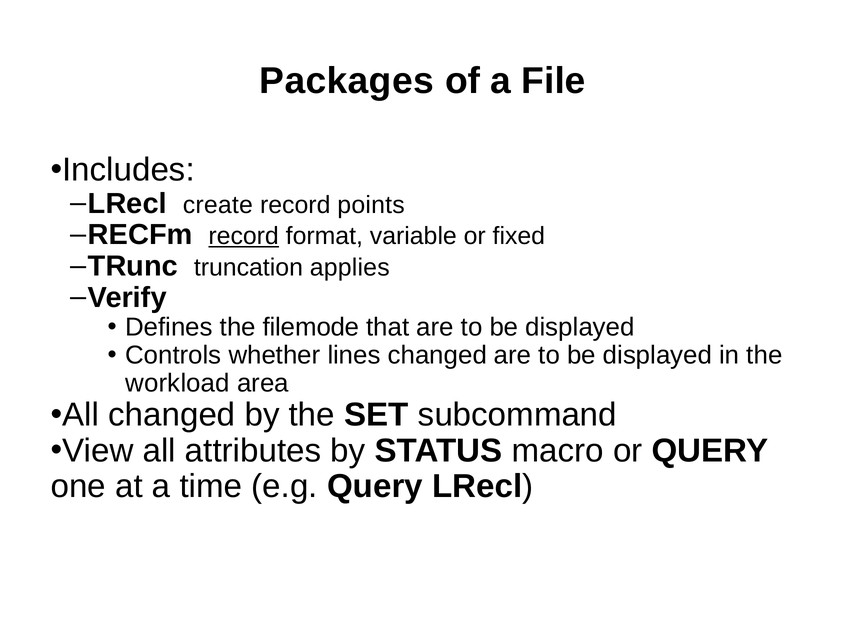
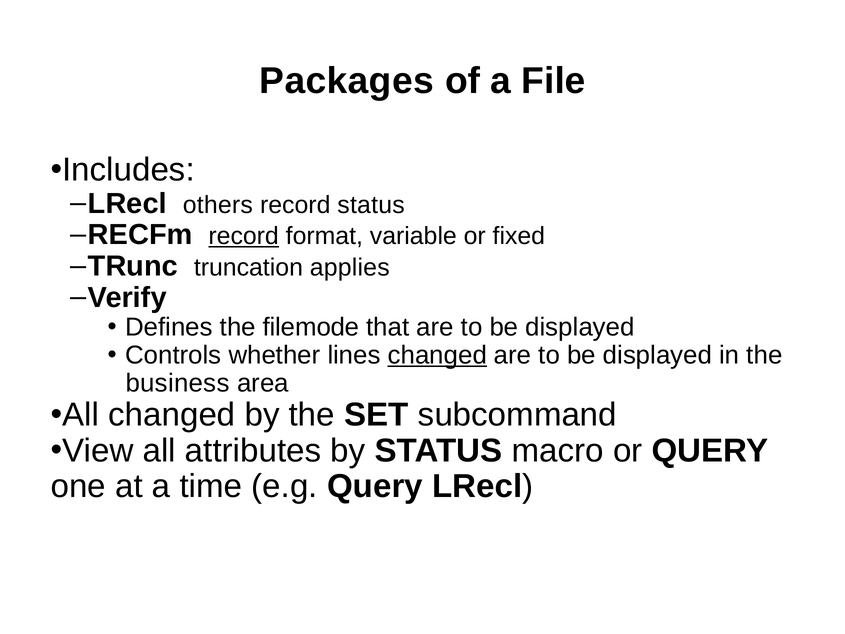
create: create -> others (218, 205)
record points: points -> status (371, 205)
changed underline: none -> present (437, 355)
workload: workload -> business (178, 383)
